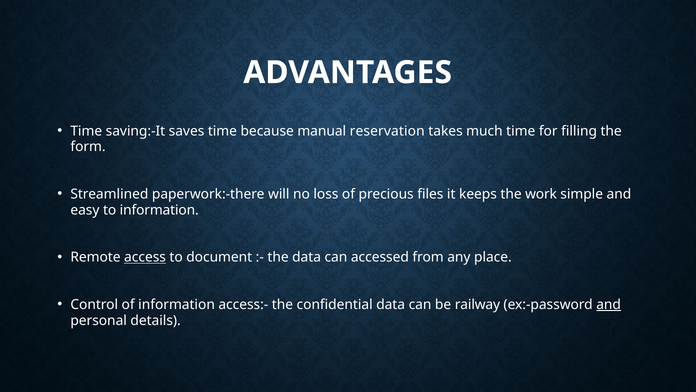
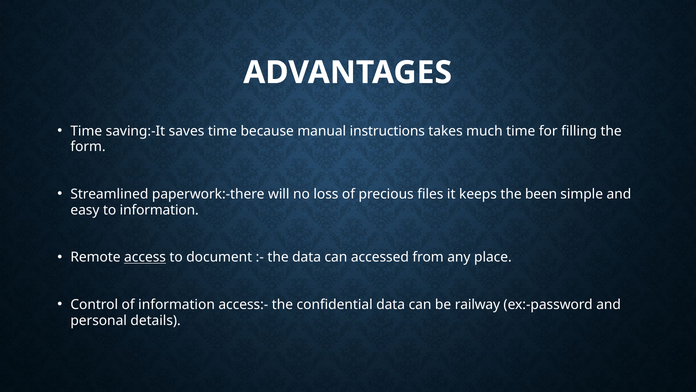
reservation: reservation -> instructions (387, 131)
work: work -> been (541, 194)
and underline: present -> none (609, 304)
